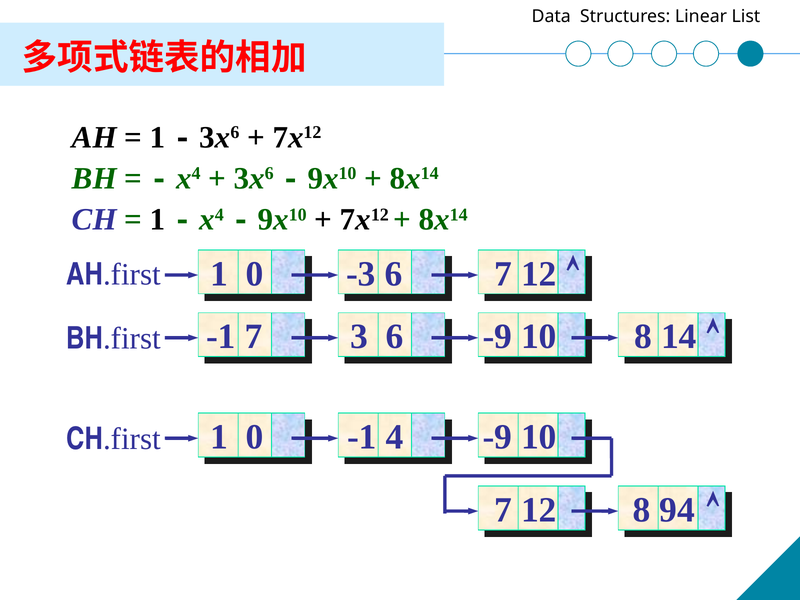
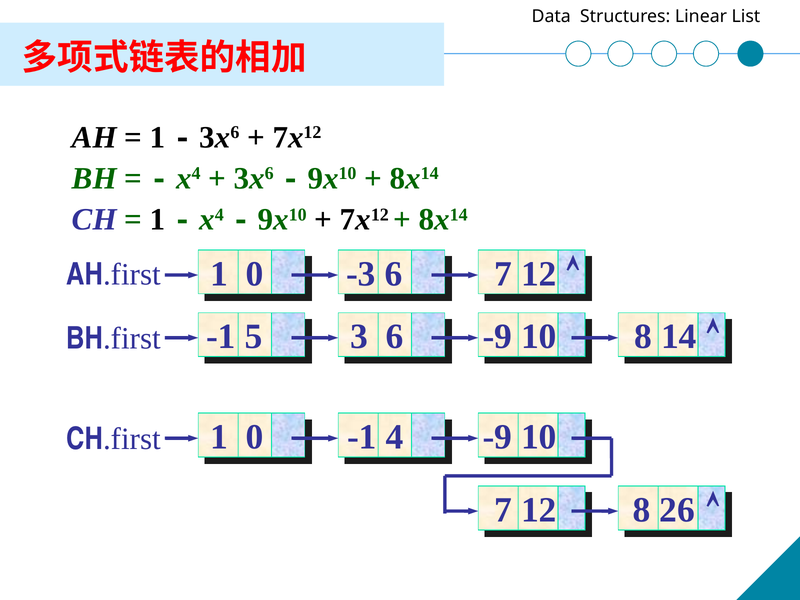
-1 7: 7 -> 5 (253, 337)
94: 94 -> 26 (677, 510)
